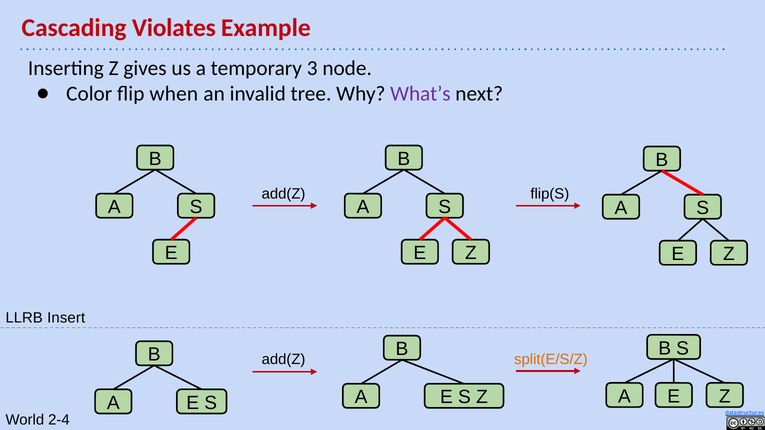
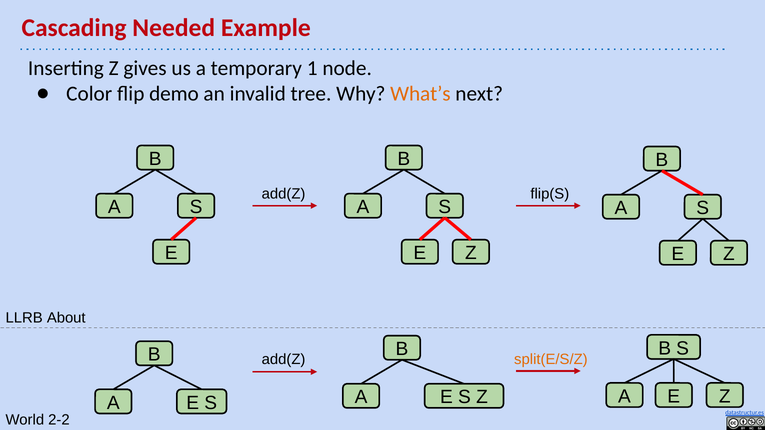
Violates: Violates -> Needed (174, 28)
3: 3 -> 1 (312, 68)
when: when -> demo (174, 94)
What’s colour: purple -> orange (420, 94)
Insert: Insert -> About (66, 318)
2-4: 2-4 -> 2-2 (59, 420)
